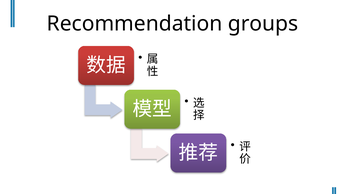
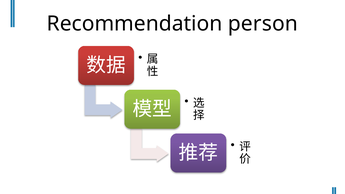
groups: groups -> person (263, 24)
